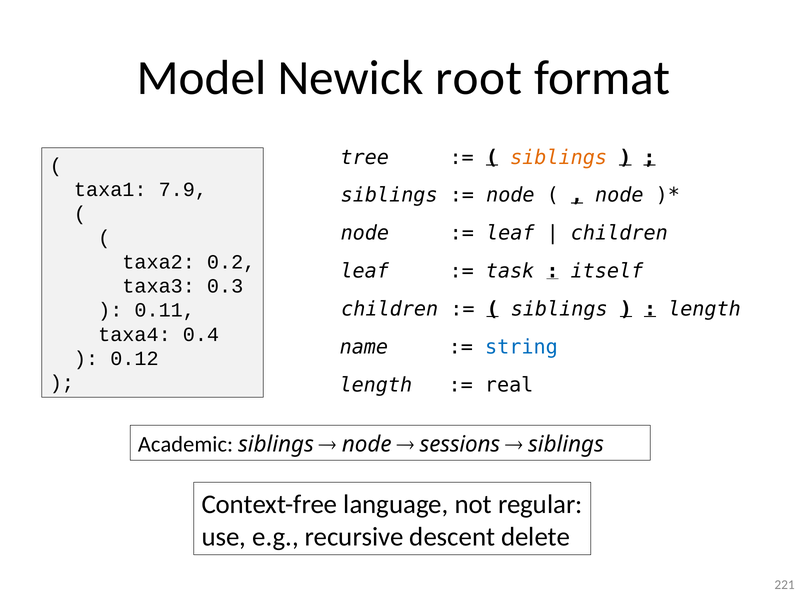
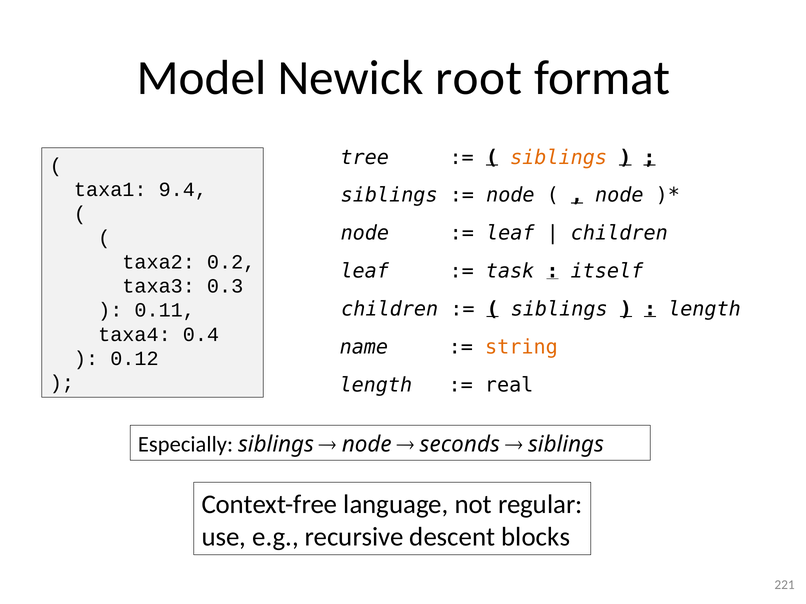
7.9: 7.9 -> 9.4 (183, 190)
string colour: blue -> orange (521, 347)
Academic: Academic -> Especially (186, 445)
sessions: sessions -> seconds (460, 445)
delete: delete -> blocks (536, 537)
